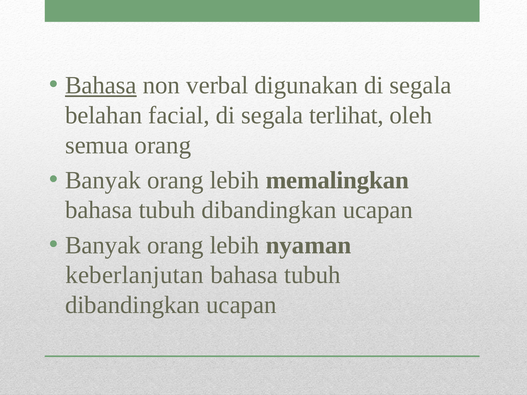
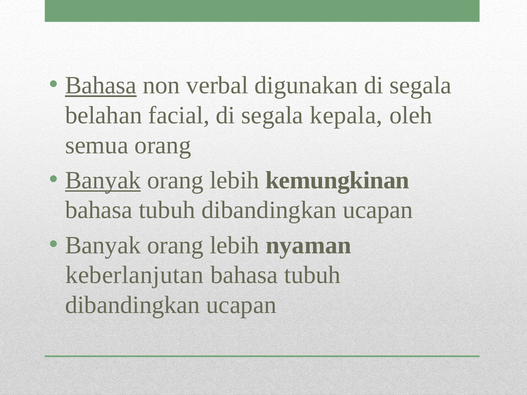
terlihat: terlihat -> kepala (346, 115)
Banyak underline: none -> present (103, 180)
memalingkan: memalingkan -> kemungkinan (337, 180)
